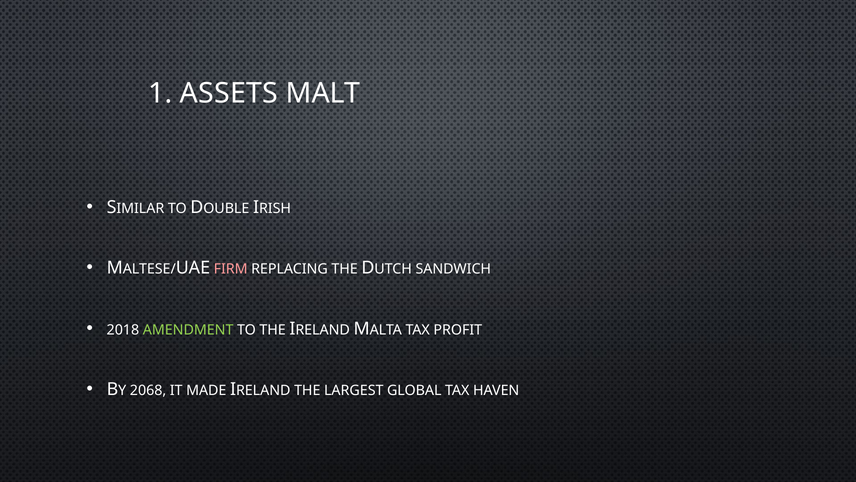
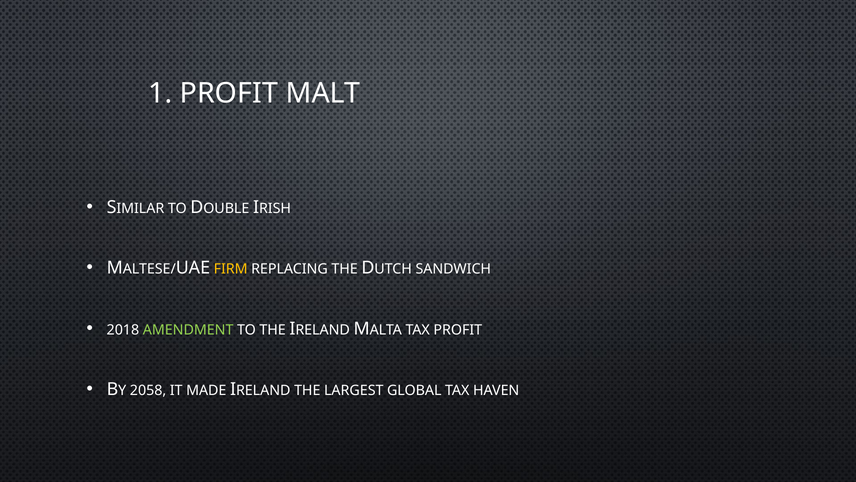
1 ASSETS: ASSETS -> PROFIT (229, 93)
FIRM colour: pink -> yellow (231, 269)
2068: 2068 -> 2058 (148, 390)
